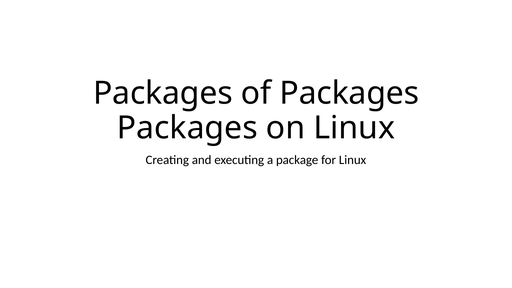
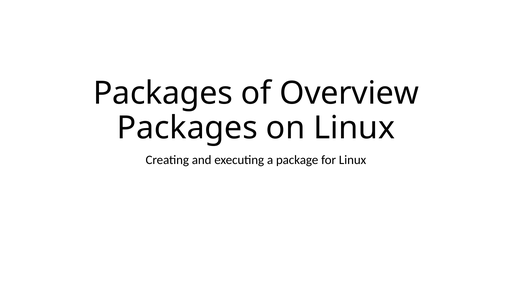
of Packages: Packages -> Overview (349, 93)
